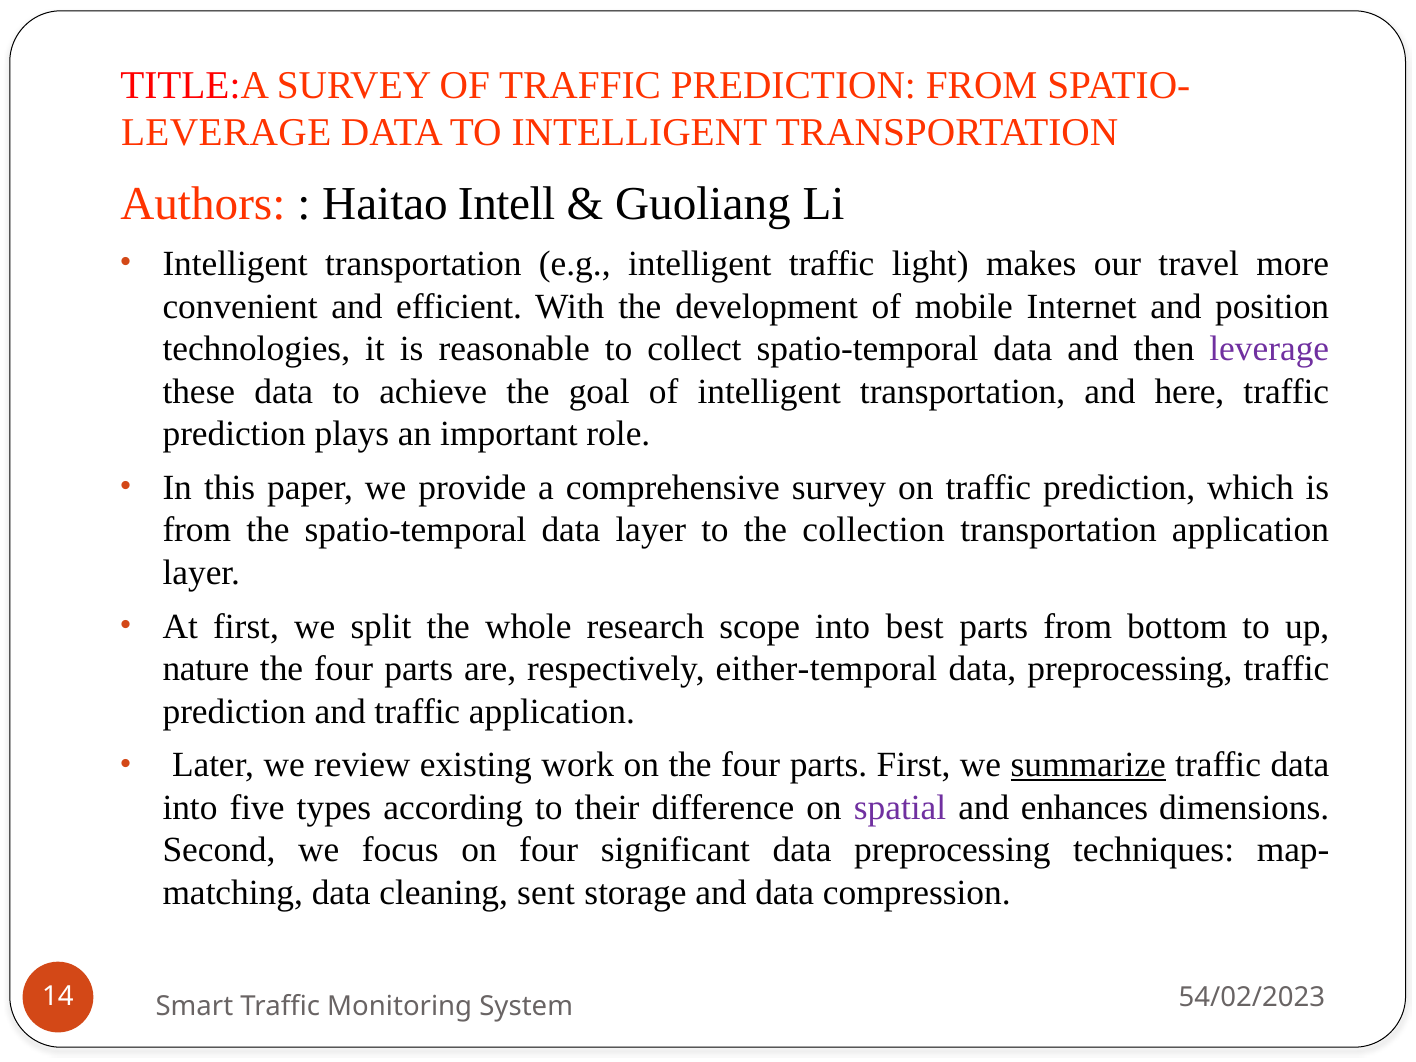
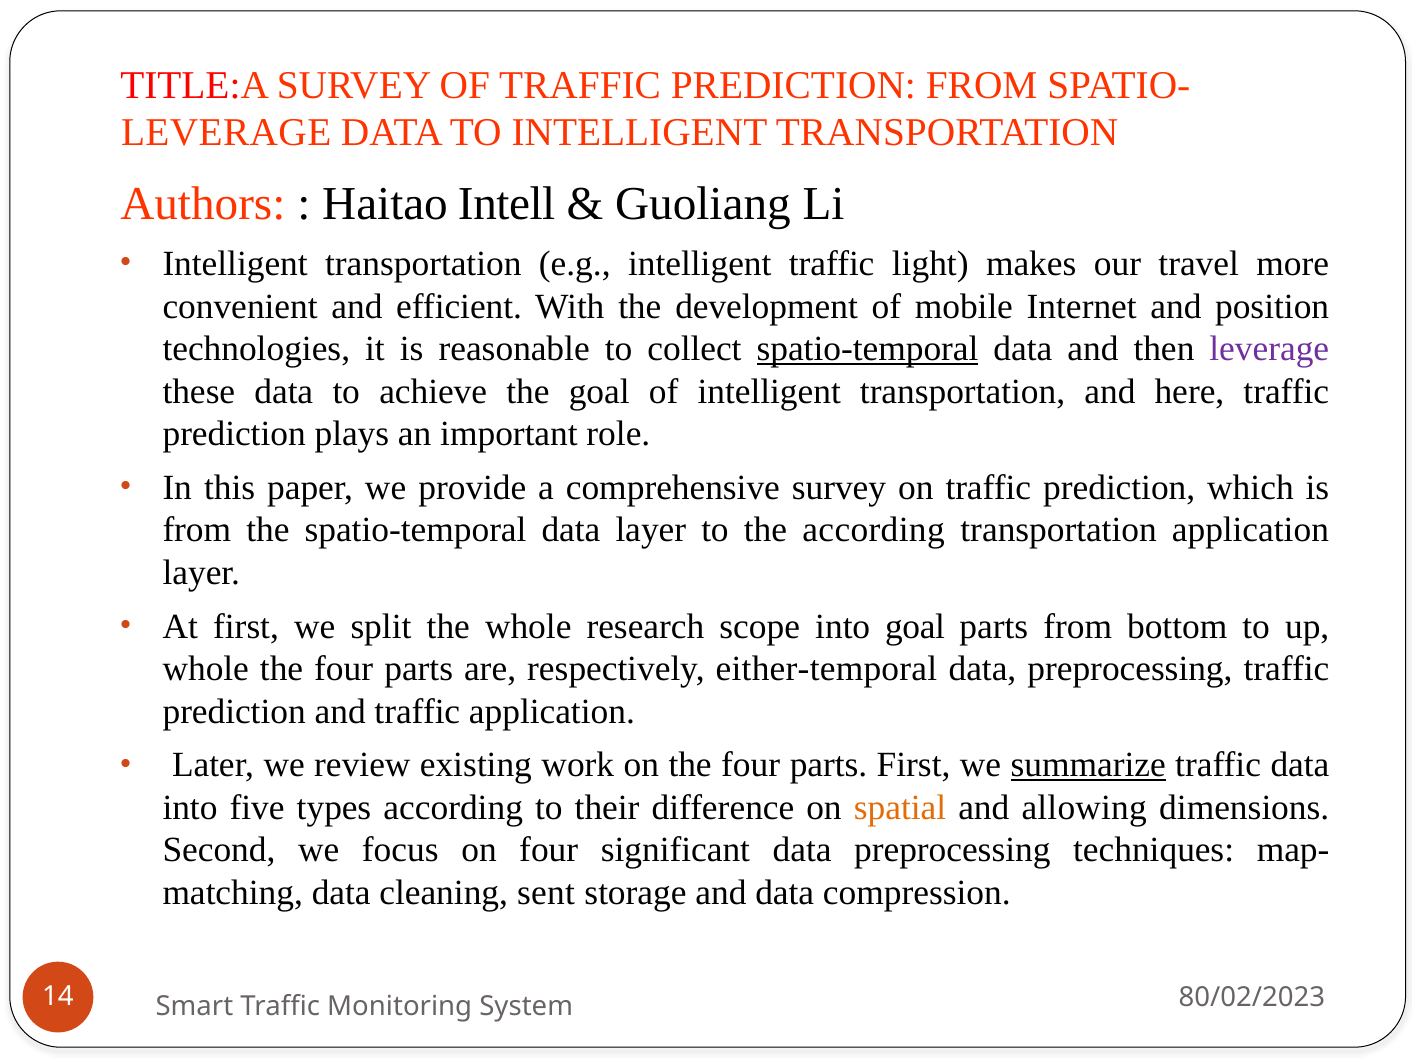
spatio-temporal underline: none -> present (868, 349)
the collection: collection -> according (874, 530)
into best: best -> goal (915, 626)
nature: nature -> whole (206, 669)
spatial colour: purple -> orange (900, 808)
enhances: enhances -> allowing (1084, 808)
54/02/2023: 54/02/2023 -> 80/02/2023 (1252, 997)
